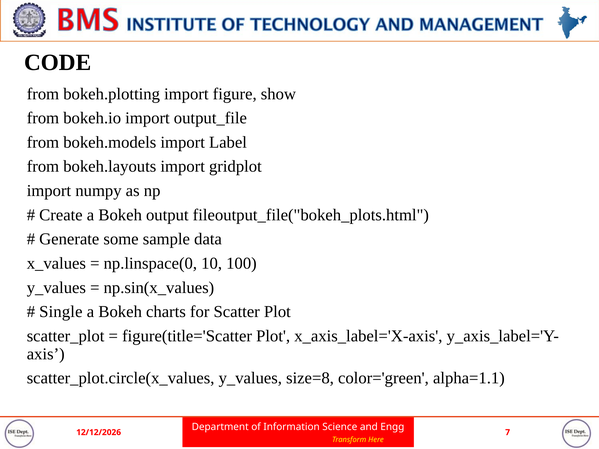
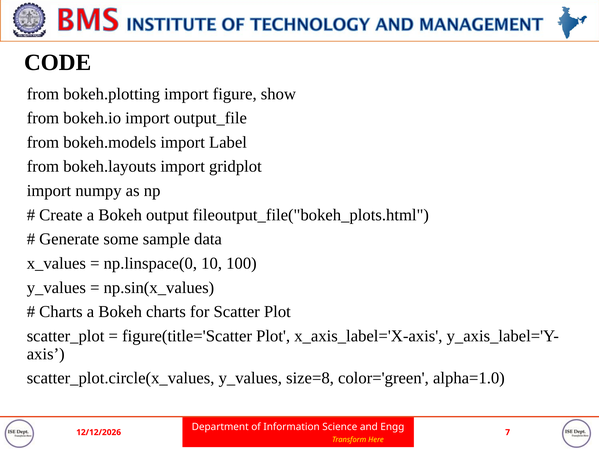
Single: Single -> Charts (61, 312)
alpha=1.1: alpha=1.1 -> alpha=1.0 (469, 378)
